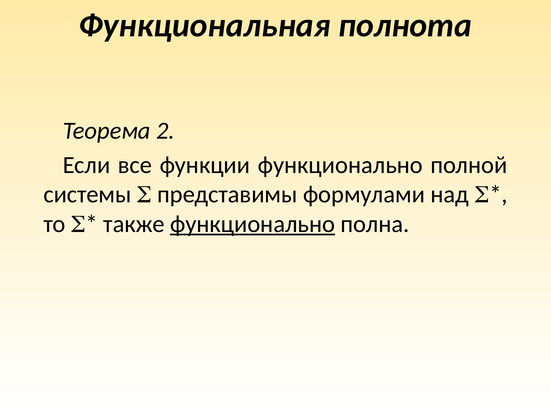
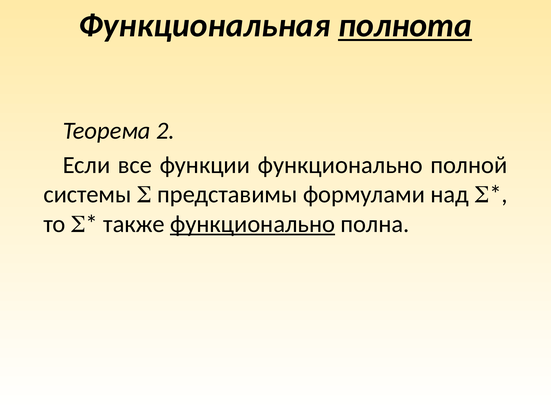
полнота underline: none -> present (405, 25)
